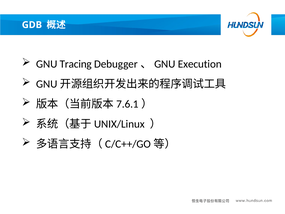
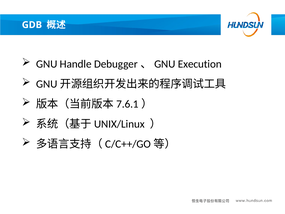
Tracing: Tracing -> Handle (76, 64)
